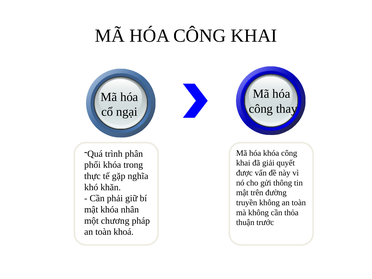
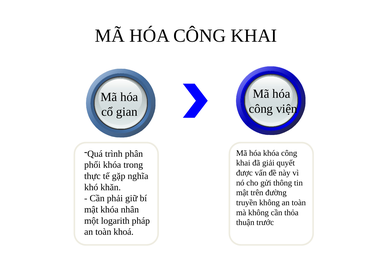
thay: thay -> viện (287, 109)
ngại: ngại -> gian (127, 112)
chương: chương -> logarith (115, 221)
